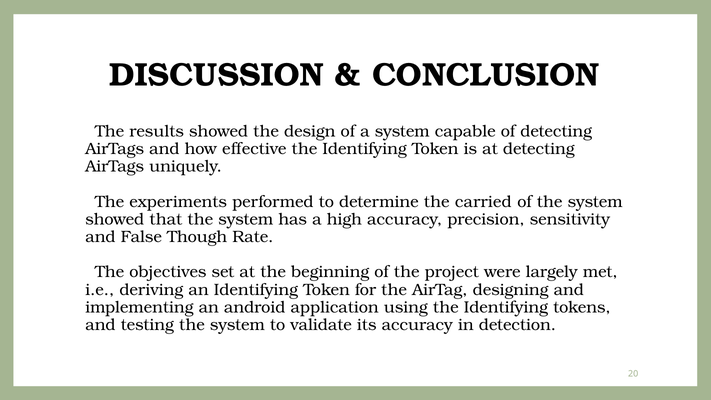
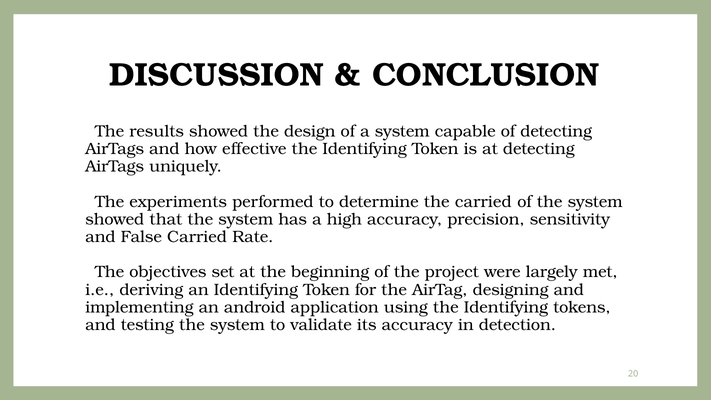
False Though: Though -> Carried (197, 237)
